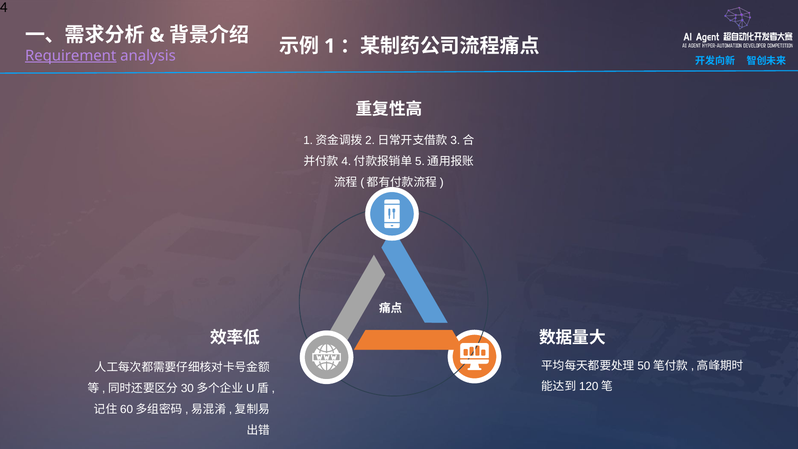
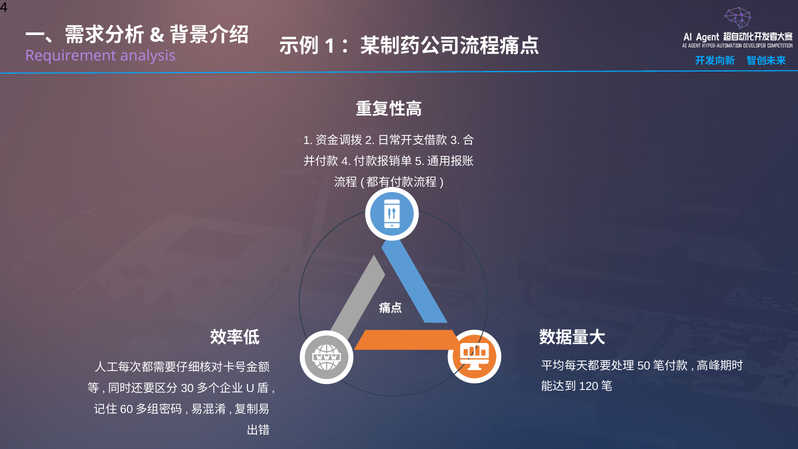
Requirement underline: present -> none (71, 56)
